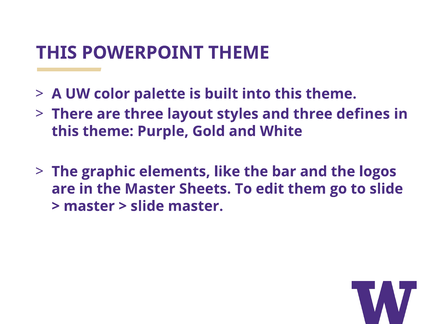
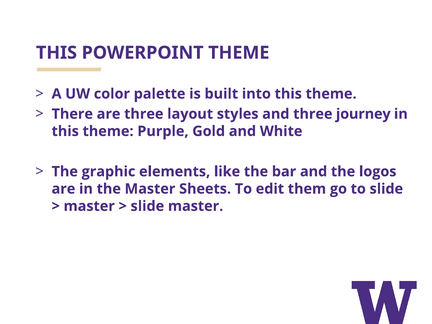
defines: defines -> journey (363, 114)
